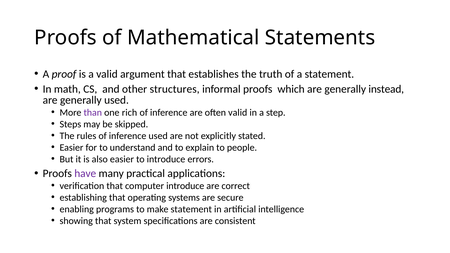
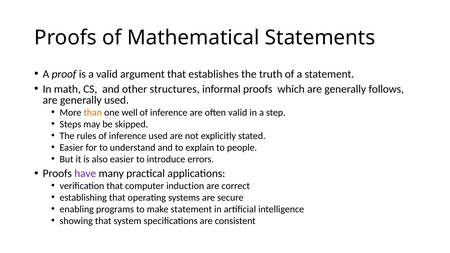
instead: instead -> follows (386, 89)
than colour: purple -> orange (93, 113)
rich: rich -> well (130, 113)
computer introduce: introduce -> induction (185, 186)
